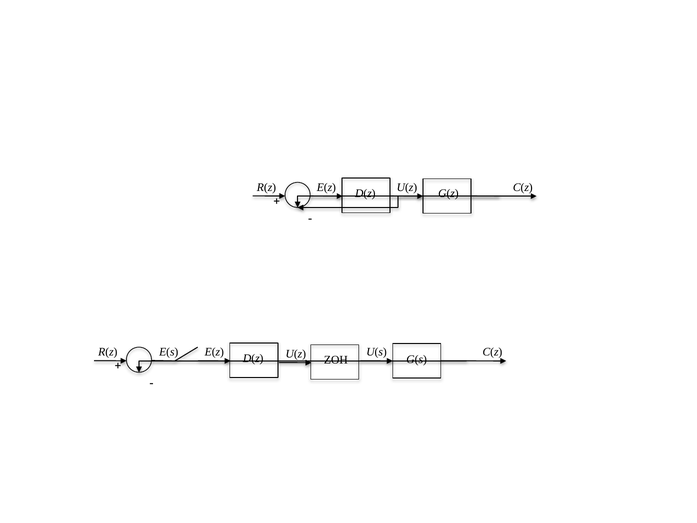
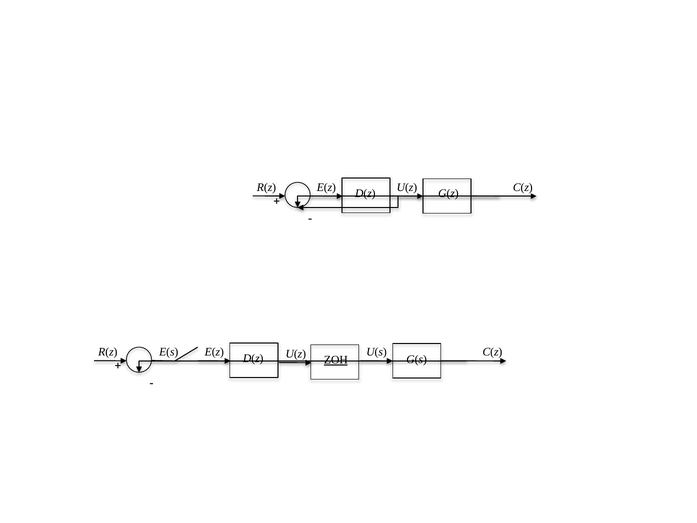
ZOH underline: none -> present (336, 360)
